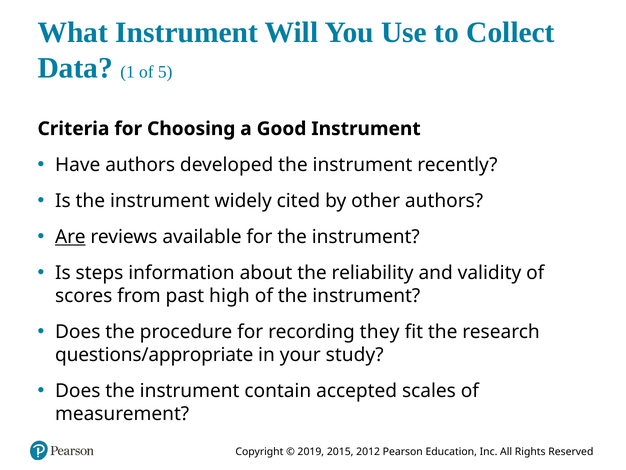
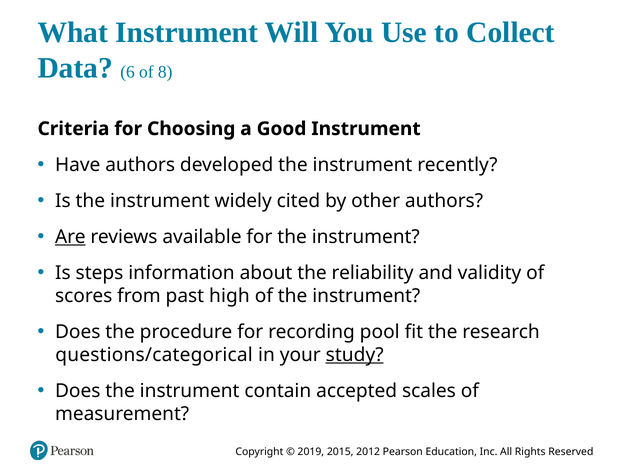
1: 1 -> 6 (128, 72)
5: 5 -> 8 (165, 72)
they: they -> pool (380, 331)
questions/appropriate: questions/appropriate -> questions/categorical (154, 354)
study underline: none -> present (355, 354)
